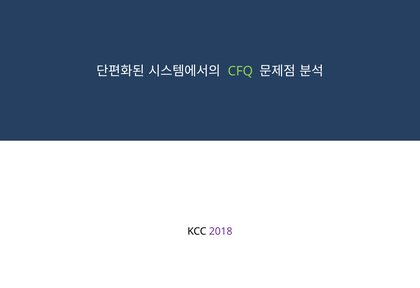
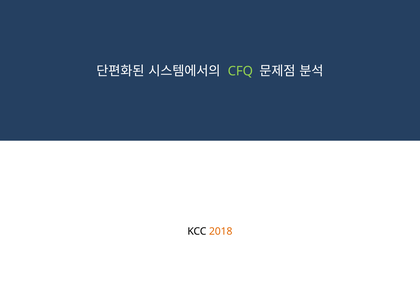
2018 colour: purple -> orange (221, 231)
